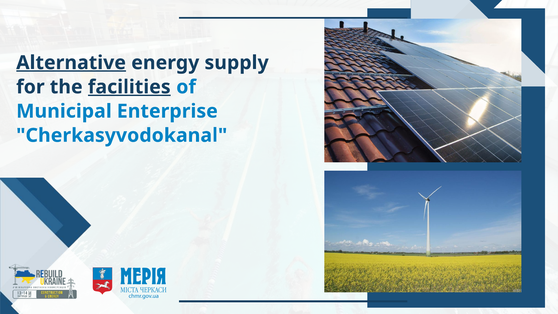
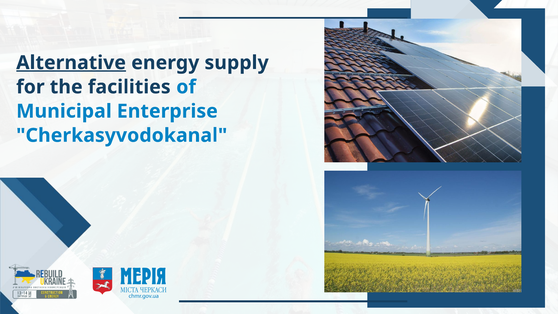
facilities underline: present -> none (129, 87)
